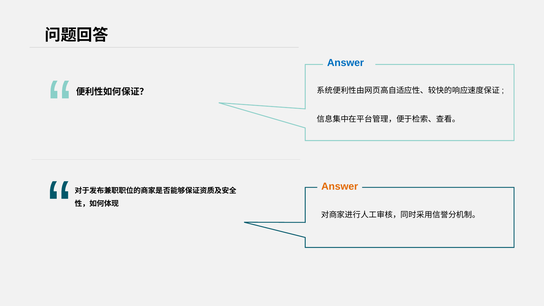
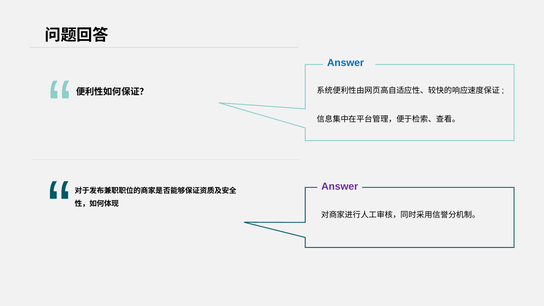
Answer colour: orange -> purple (340, 186)
